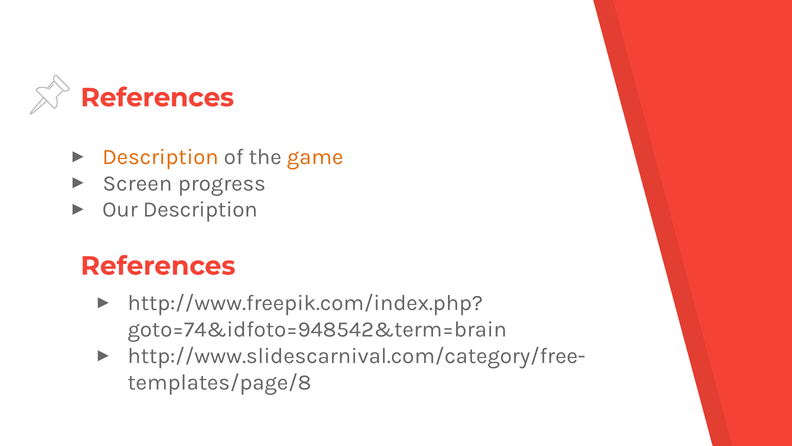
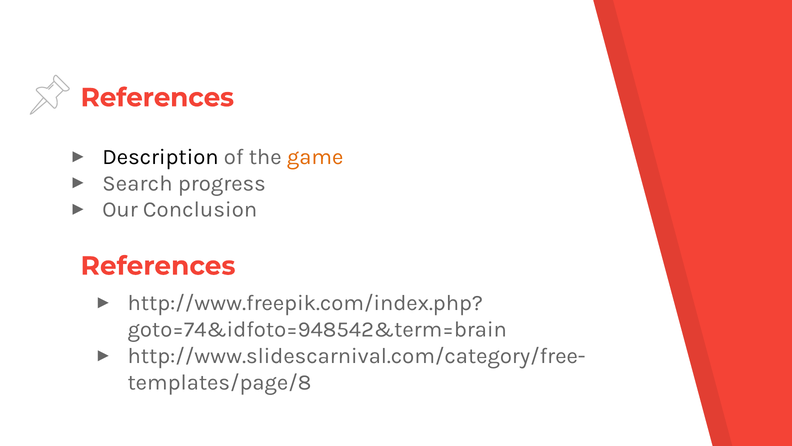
Description colour: orange -> black (160, 157)
Screen: Screen -> Search (137, 183)
Our Description: Description -> Conclusion (200, 209)
